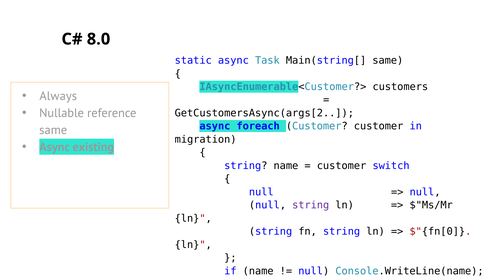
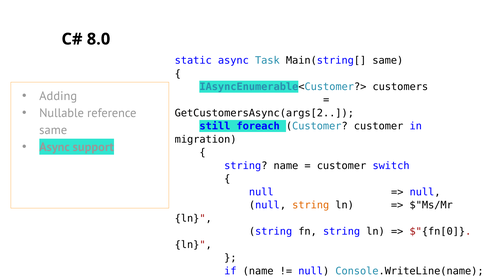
Always: Always -> Adding (58, 96)
async: async -> still (215, 126)
existing: existing -> support (93, 147)
string colour: purple -> orange (311, 205)
